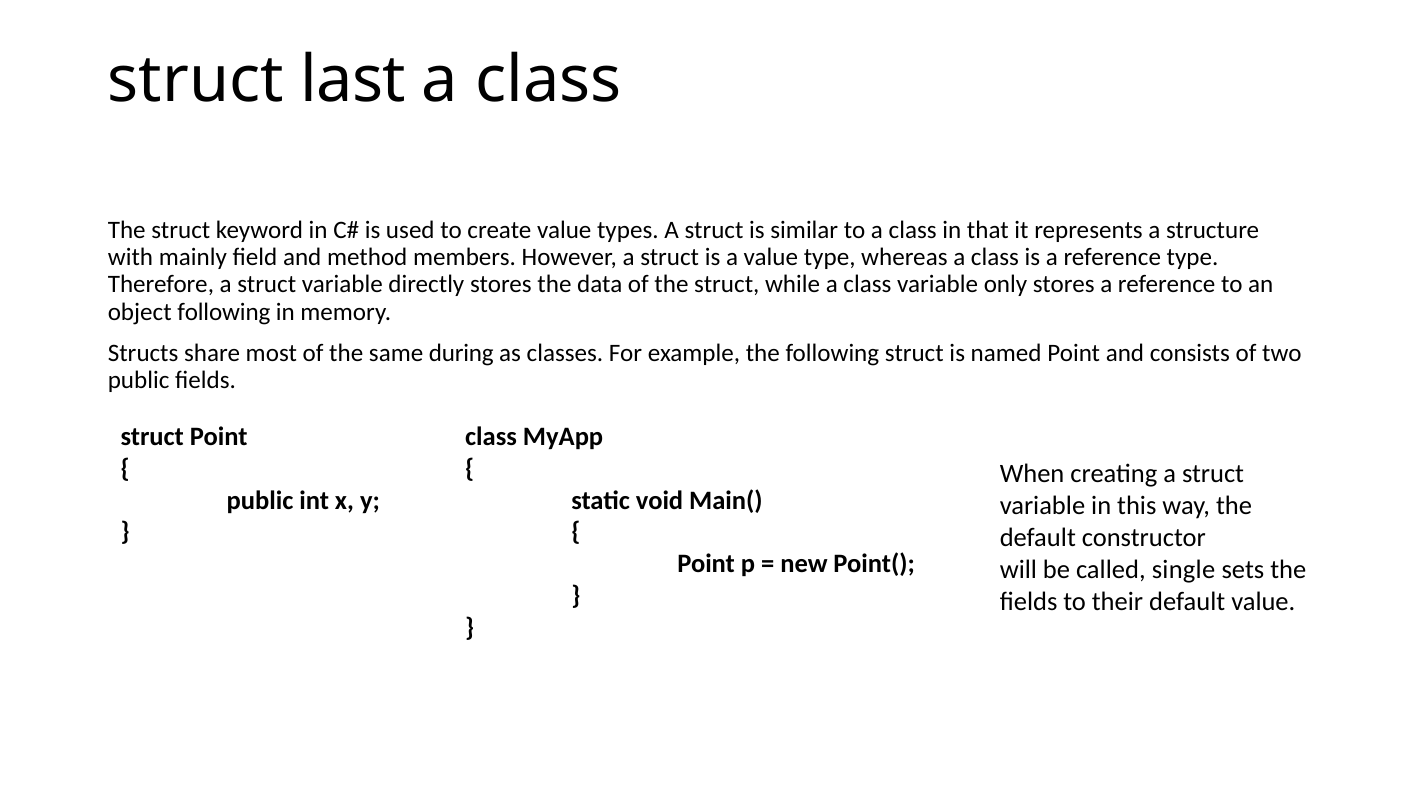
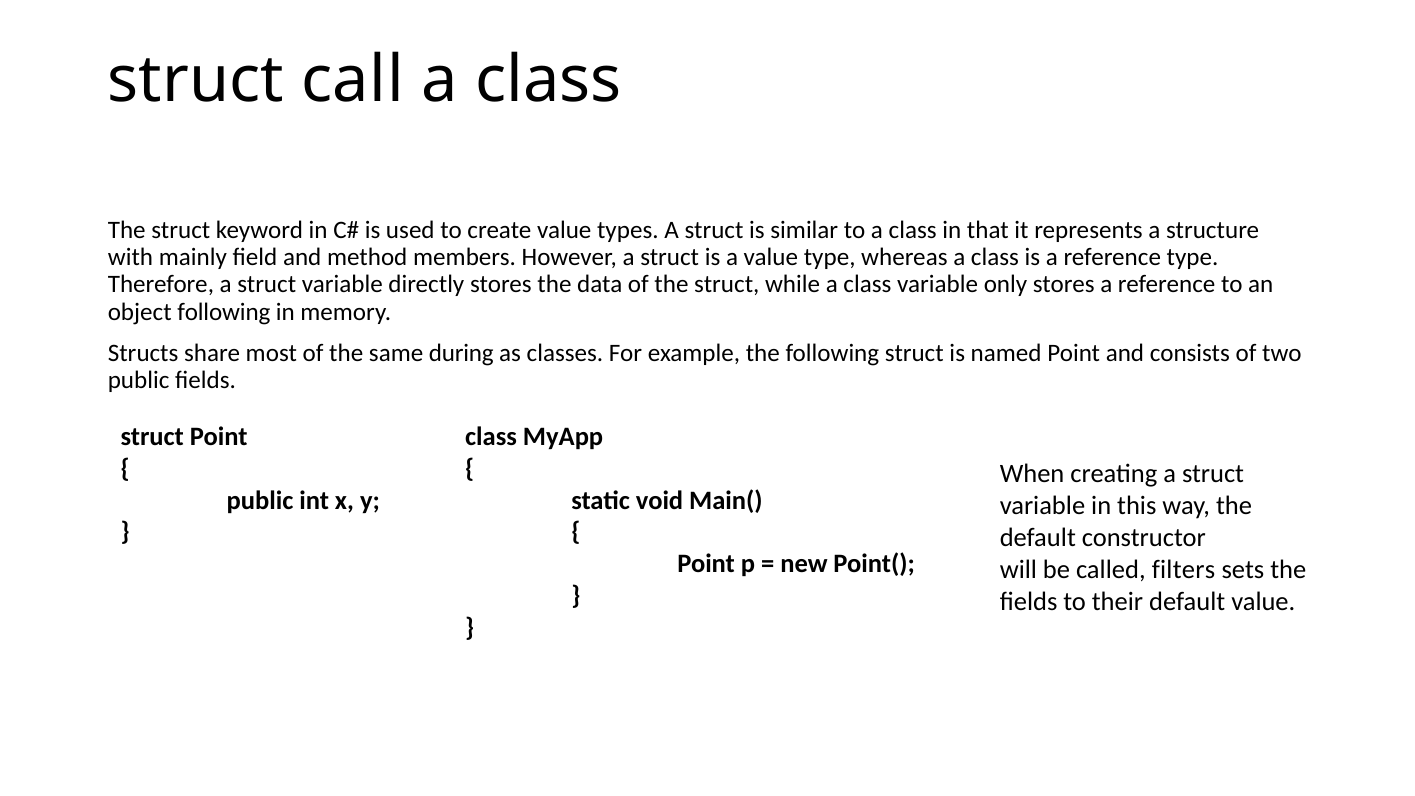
last: last -> call (353, 80)
single: single -> filters (1184, 570)
